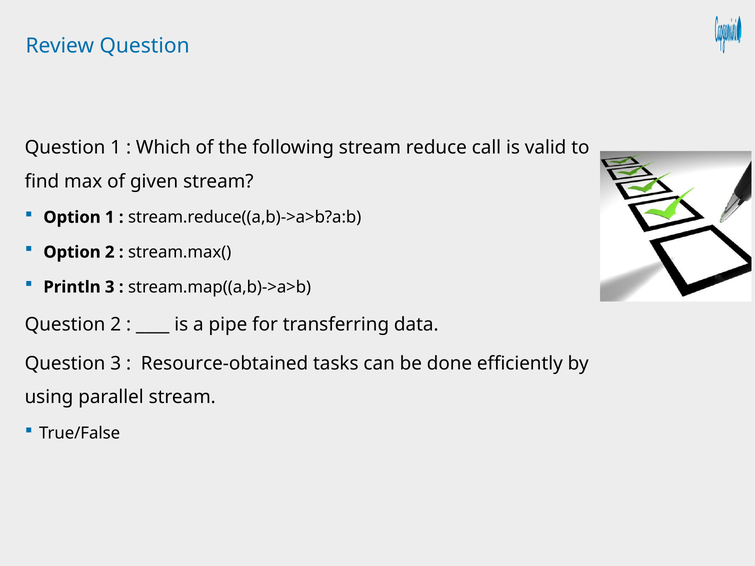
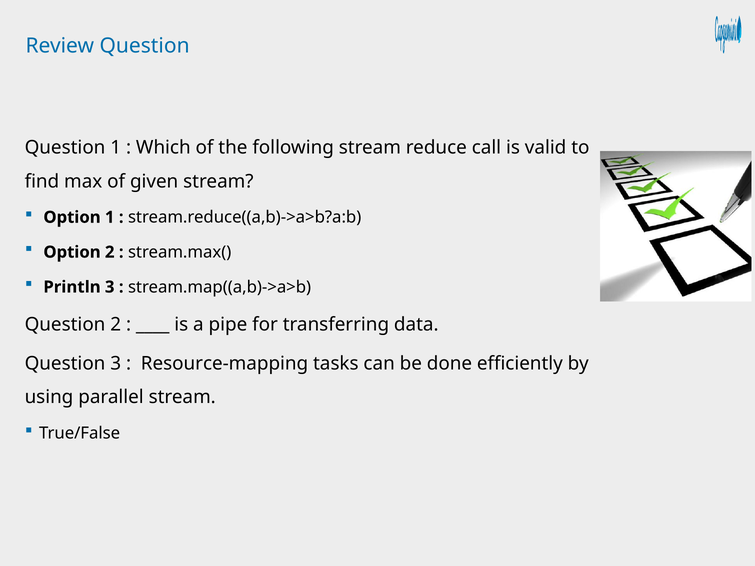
Resource-obtained: Resource-obtained -> Resource-mapping (225, 363)
